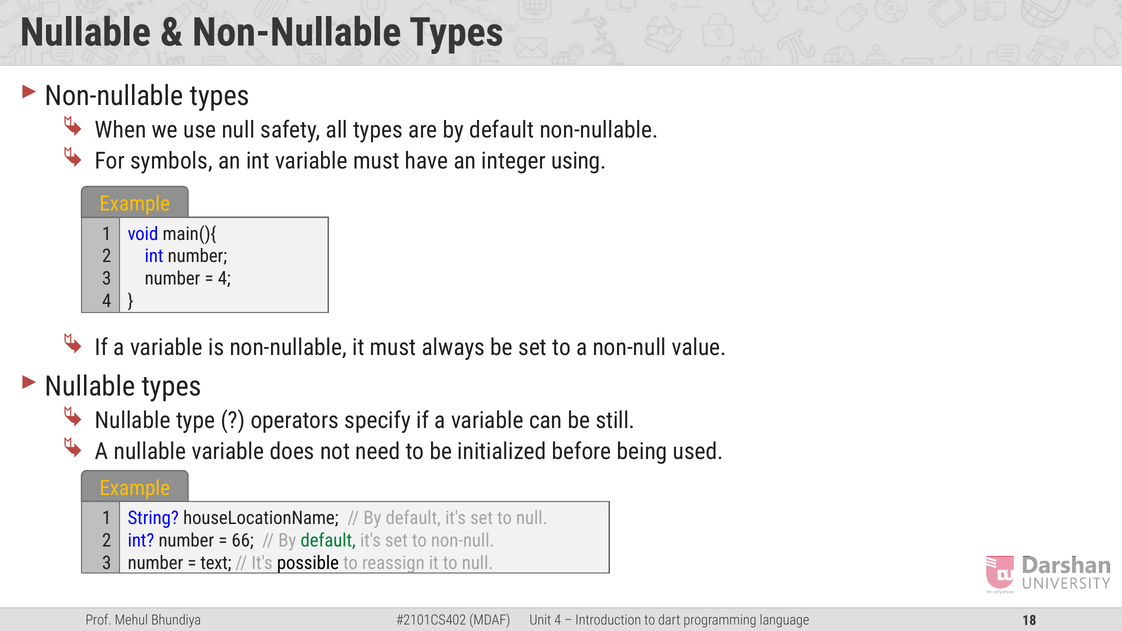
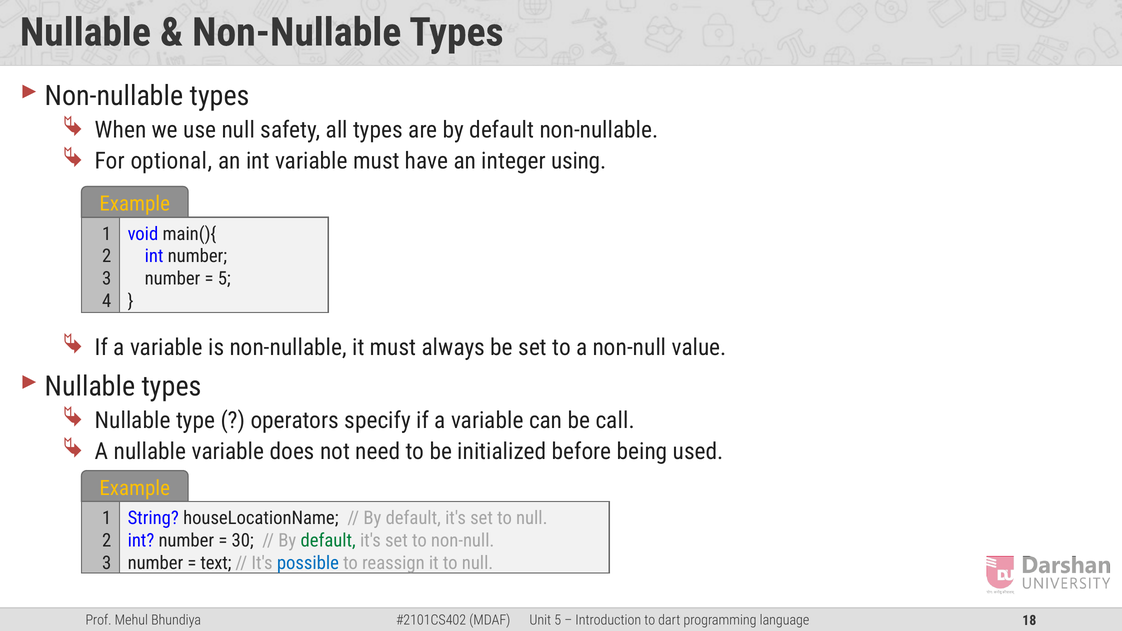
symbols: symbols -> optional (171, 161)
4: 4 -> 5 (224, 279)
still: still -> call (615, 420)
66: 66 -> 30 (243, 541)
possible colour: black -> blue (308, 563)
4: 4 -> 5 (558, 620)
